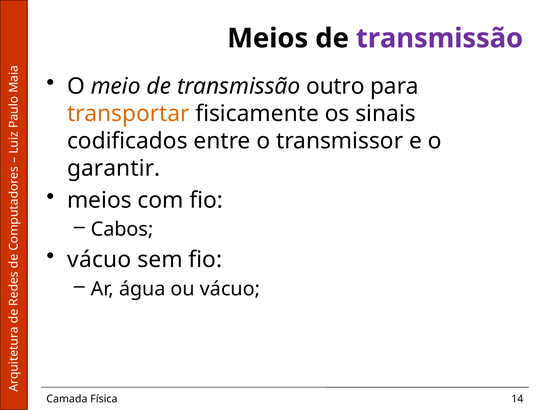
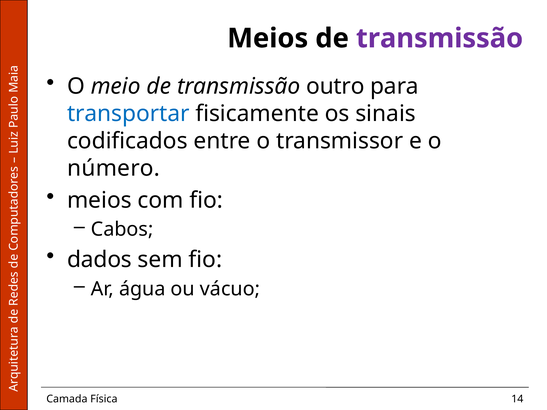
transportar colour: orange -> blue (128, 114)
garantir: garantir -> número (114, 168)
vácuo: vácuo -> dados (99, 260)
